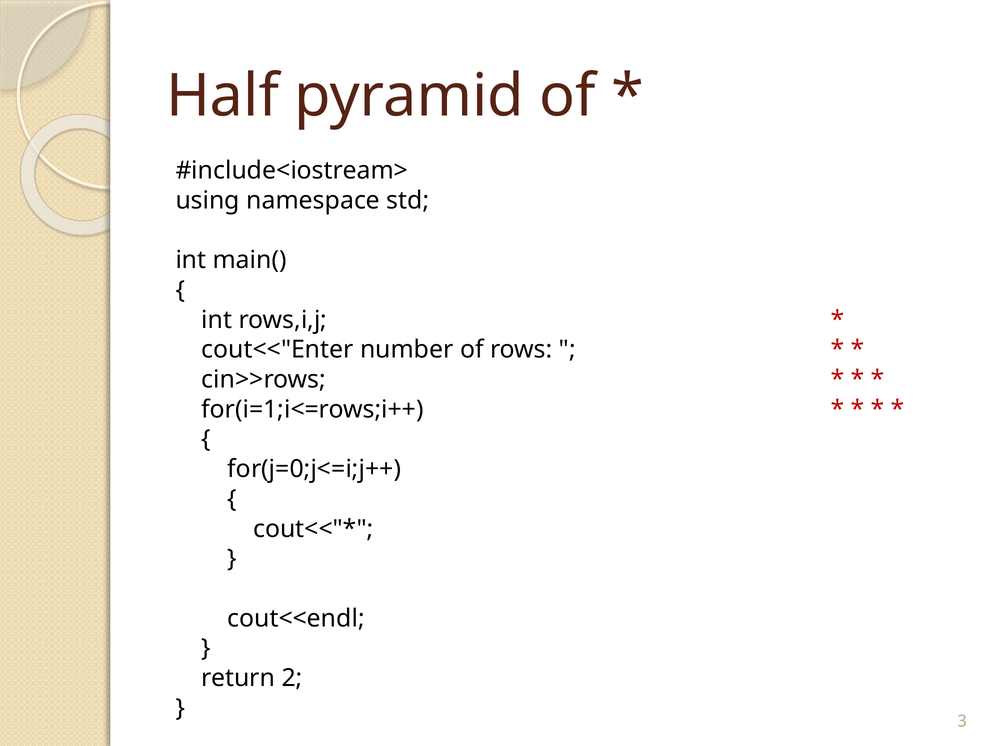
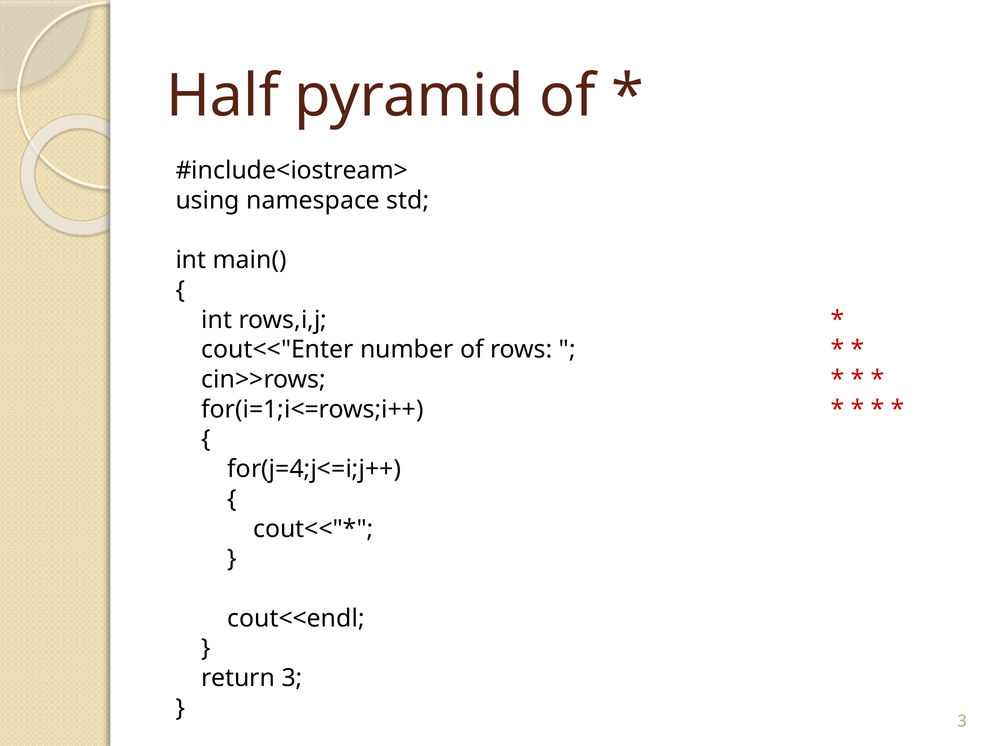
for(j=0;j<=i;j++: for(j=0;j<=i;j++ -> for(j=4;j<=i;j++ (314, 469)
return 2: 2 -> 3 (292, 678)
